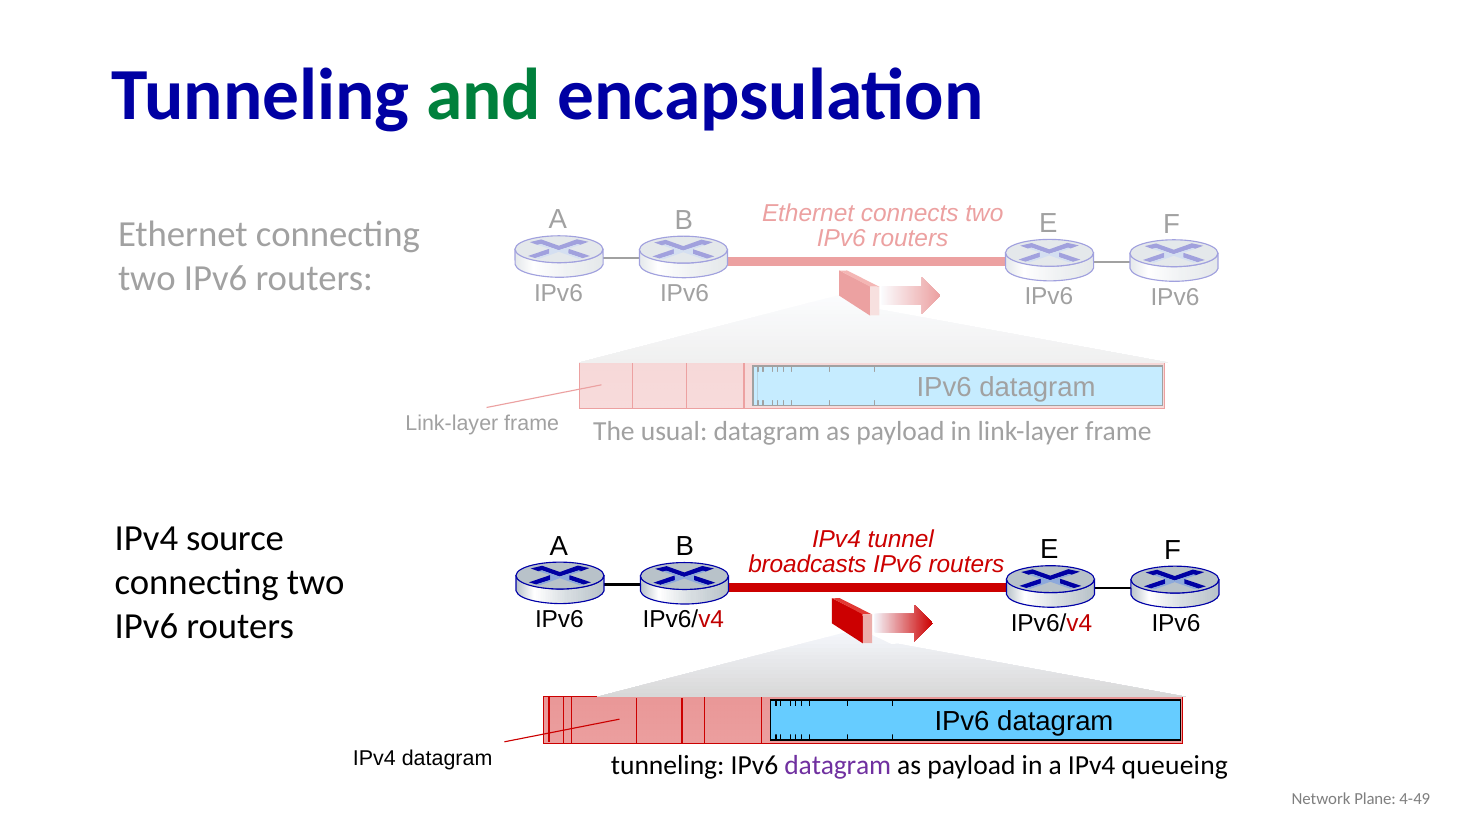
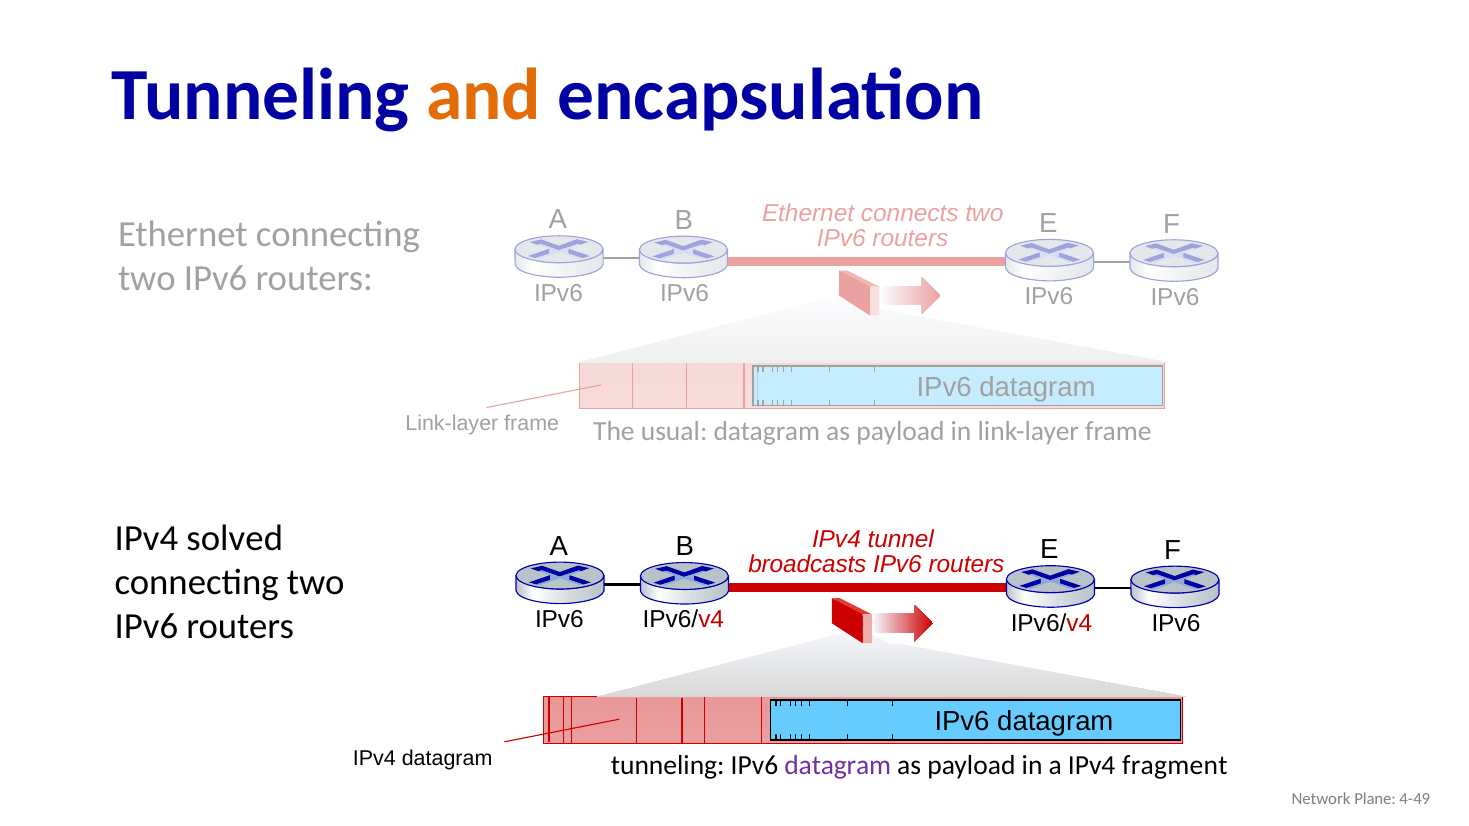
and colour: green -> orange (484, 95)
source: source -> solved (235, 539)
queueing: queueing -> fragment (1175, 766)
